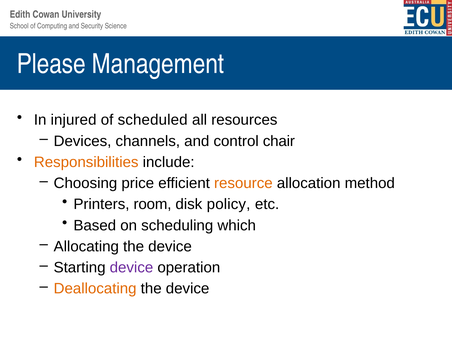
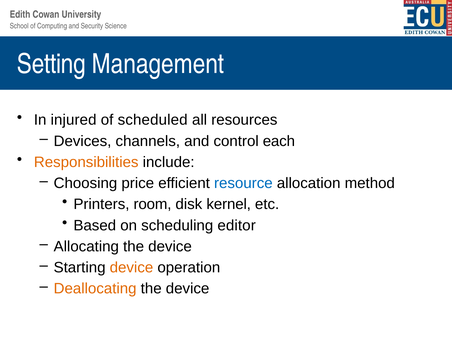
Please: Please -> Setting (51, 64)
chair: chair -> each (279, 141)
resource colour: orange -> blue (243, 183)
policy: policy -> kernel (229, 204)
which: which -> editor (237, 225)
device colour: purple -> orange (131, 268)
